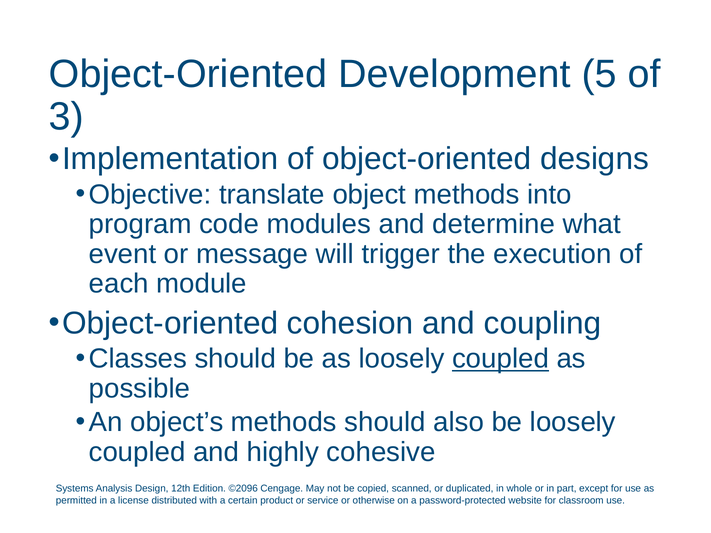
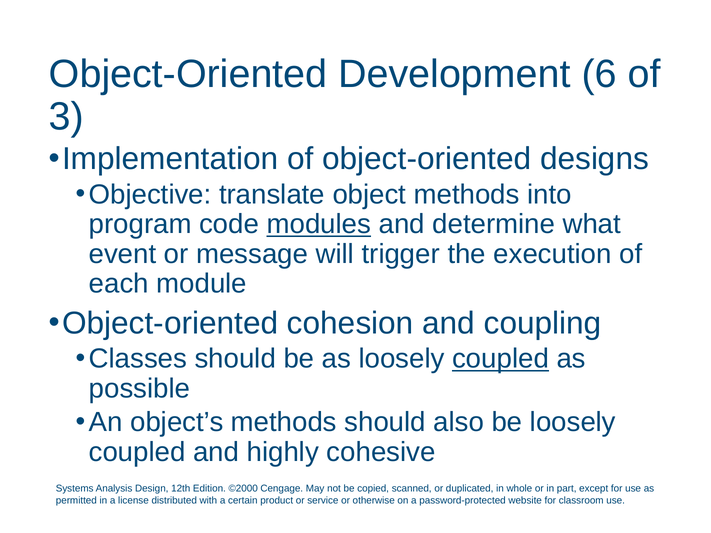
5: 5 -> 6 (599, 74)
modules underline: none -> present (319, 224)
©2096: ©2096 -> ©2000 (243, 489)
